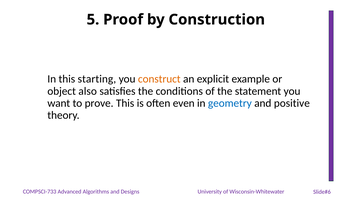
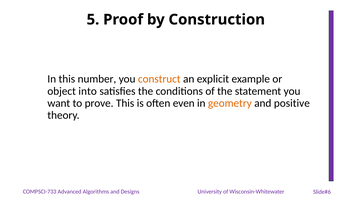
starting: starting -> number (97, 79)
also: also -> into (88, 91)
geometry colour: blue -> orange (230, 103)
